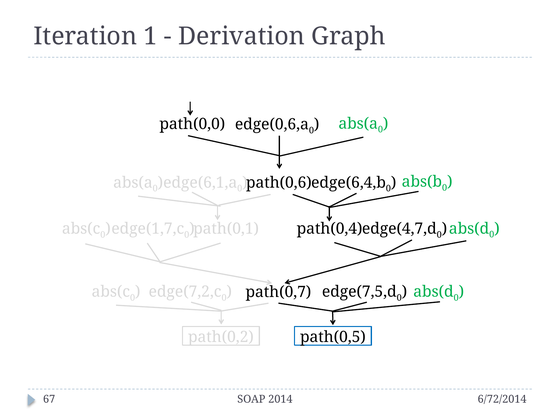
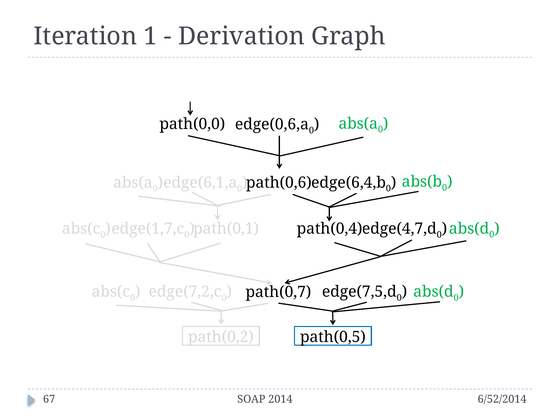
6/72/2014: 6/72/2014 -> 6/52/2014 (502, 399)
